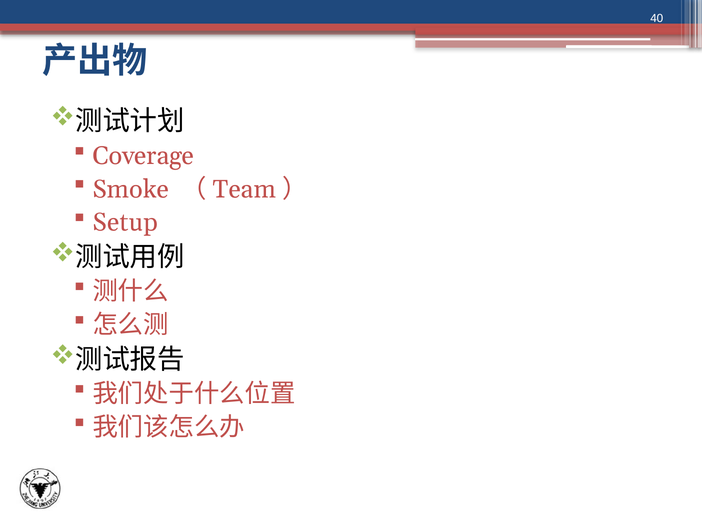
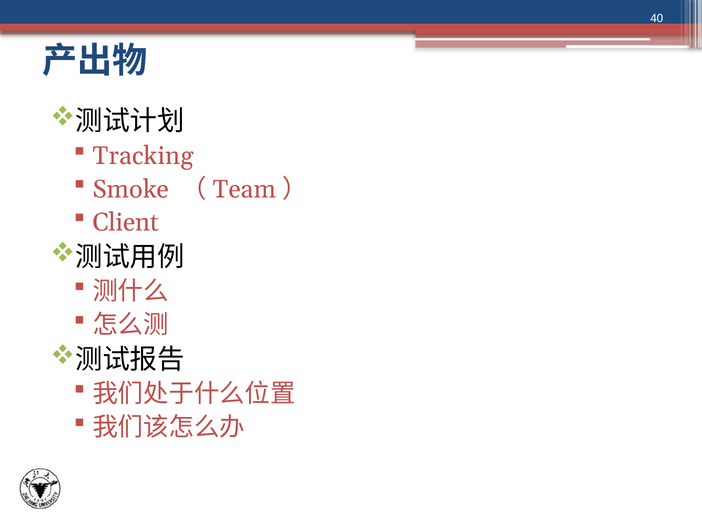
Coverage: Coverage -> Tracking (143, 156)
Setup: Setup -> Client (126, 222)
